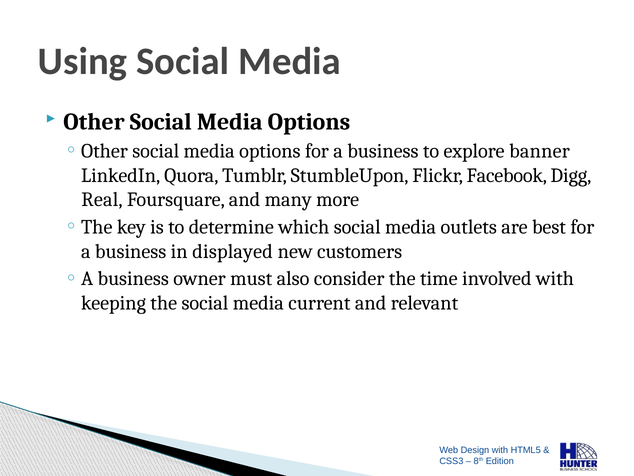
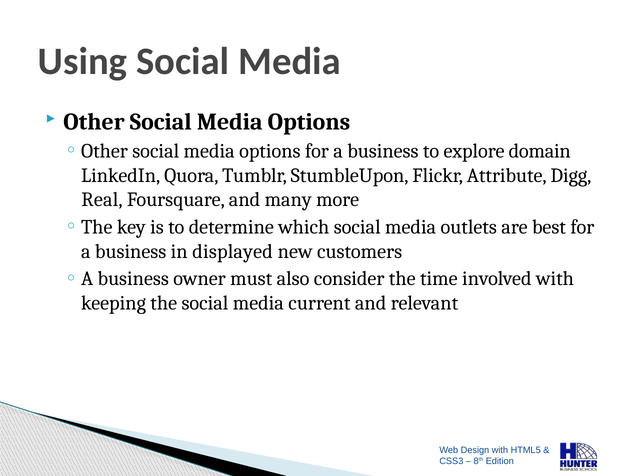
banner: banner -> domain (540, 151)
Facebook: Facebook -> Attribute (507, 175)
